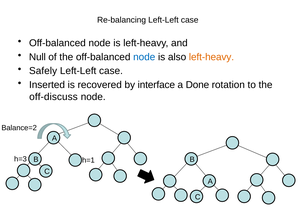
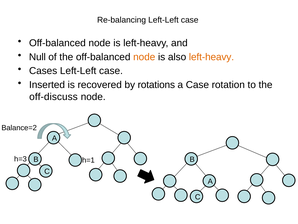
node colour: blue -> orange (144, 57)
Safely: Safely -> Cases (43, 71)
interface: interface -> rotations (156, 85)
a Done: Done -> Case (197, 85)
